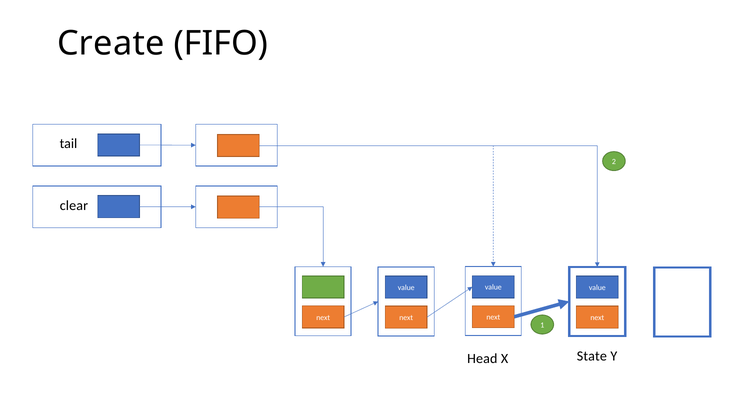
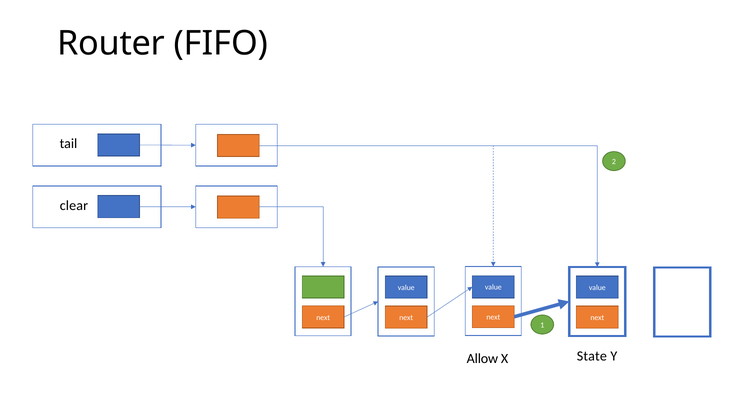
Create: Create -> Router (111, 44)
Head: Head -> Allow (482, 359)
